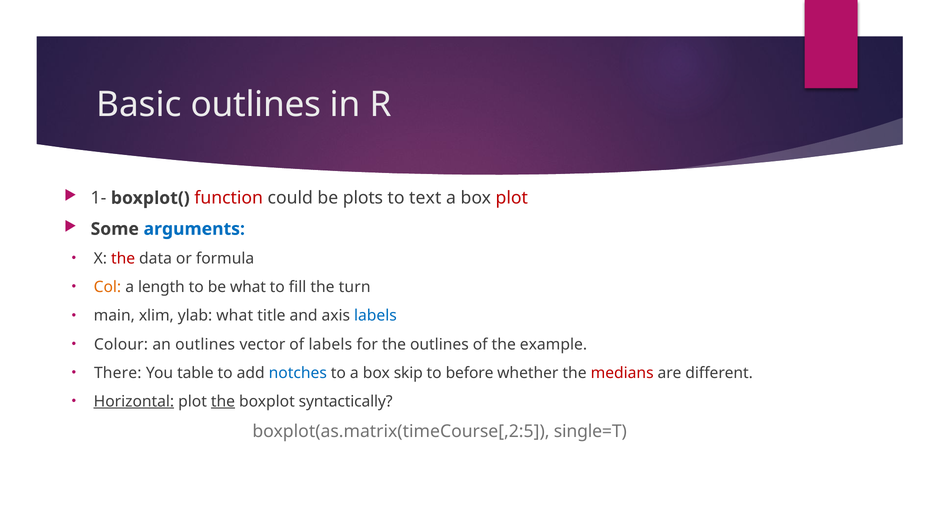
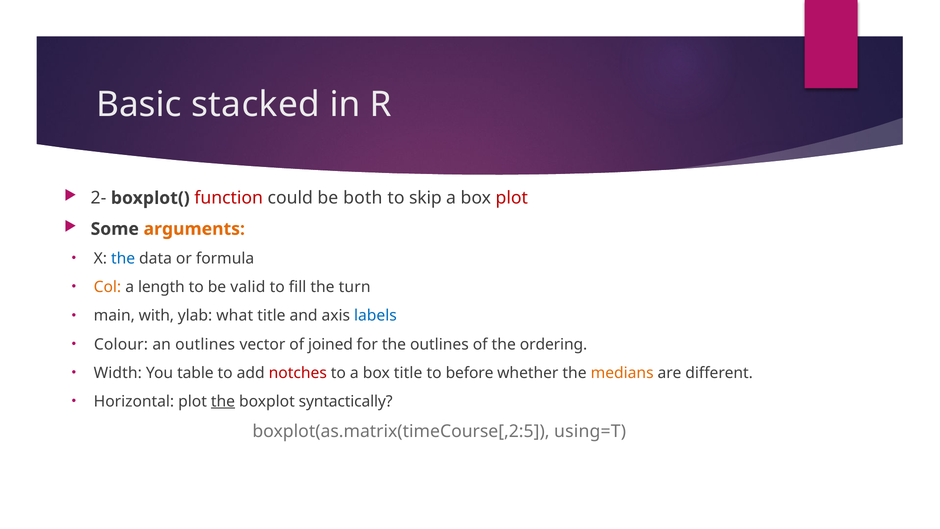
Basic outlines: outlines -> stacked (256, 105)
1-: 1- -> 2- (98, 198)
plots: plots -> both (363, 198)
text: text -> skip (425, 198)
arguments colour: blue -> orange (194, 229)
the colour: red -> blue (123, 258)
be what: what -> valid (248, 287)
xlim: xlim -> with (156, 316)
of labels: labels -> joined (330, 344)
example: example -> ordering (554, 344)
There: There -> Width (118, 373)
notches colour: blue -> red (298, 373)
box skip: skip -> title (408, 373)
medians colour: red -> orange (622, 373)
Horizontal underline: present -> none (134, 401)
single=T: single=T -> using=T (590, 431)
